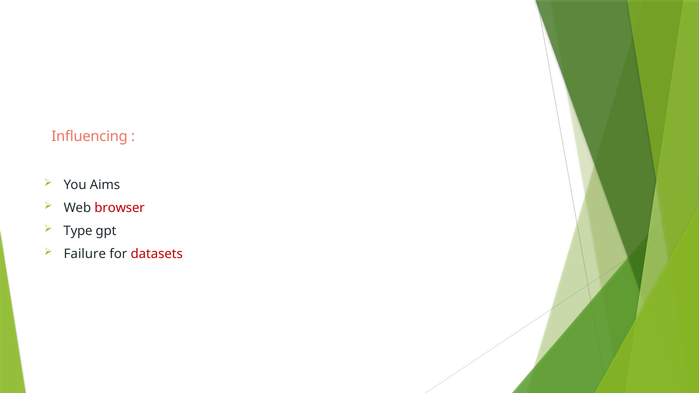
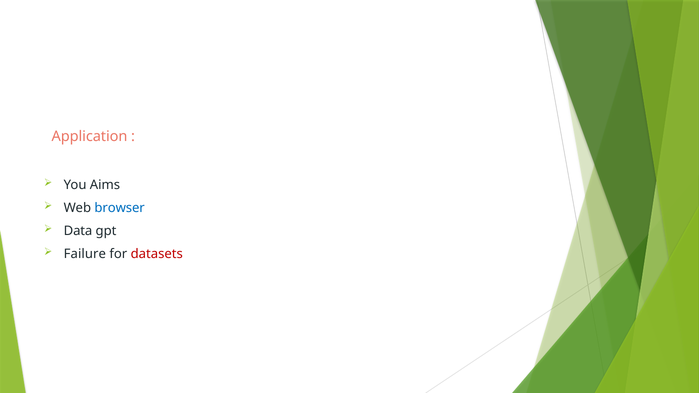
Influencing: Influencing -> Application (90, 136)
browser colour: red -> blue (120, 208)
Type: Type -> Data (78, 231)
